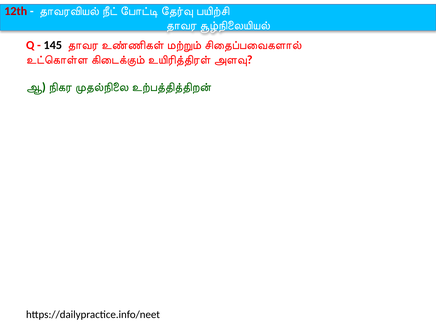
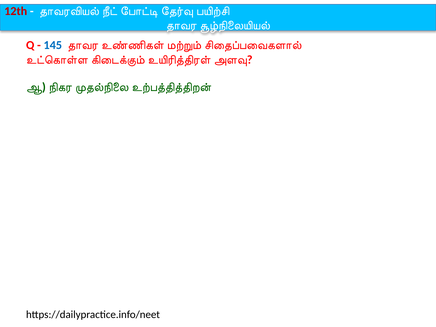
145 colour: black -> blue (53, 45)
